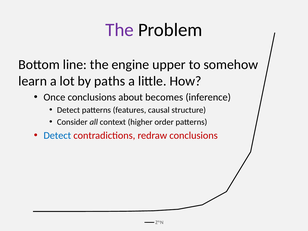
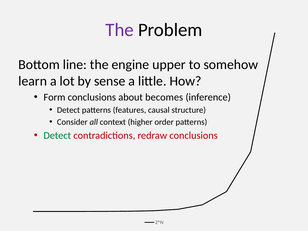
paths: paths -> sense (110, 81)
Once: Once -> Form (54, 97)
Detect colour: blue -> green (57, 136)
